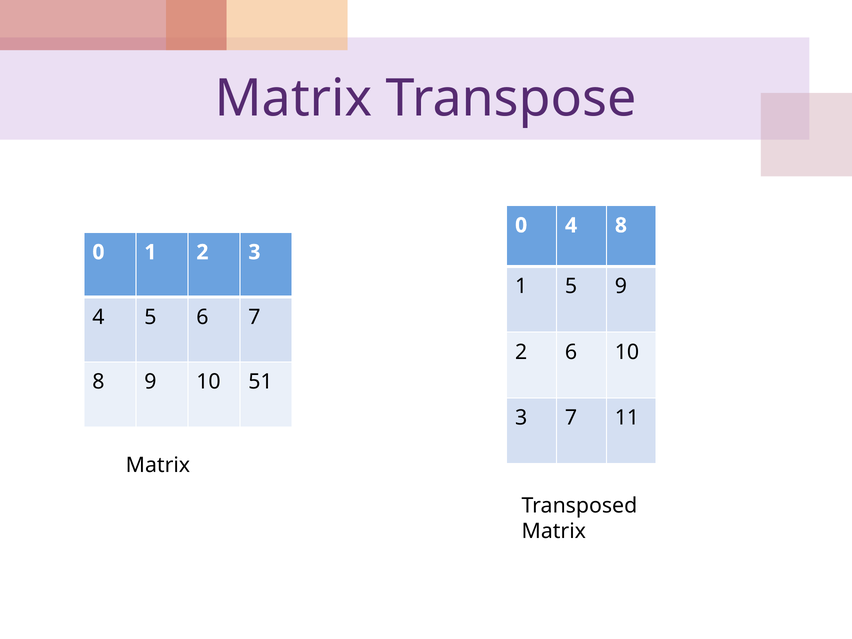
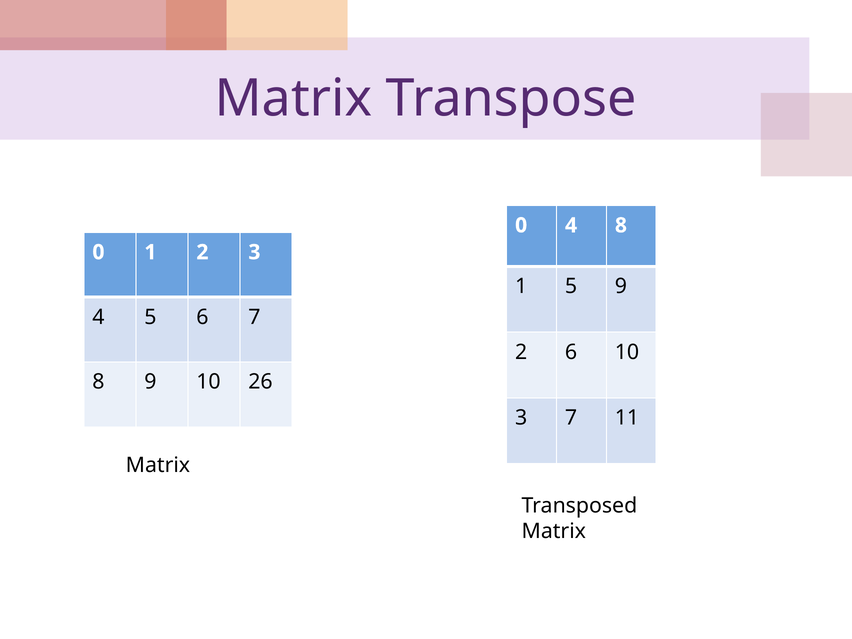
51: 51 -> 26 (260, 382)
